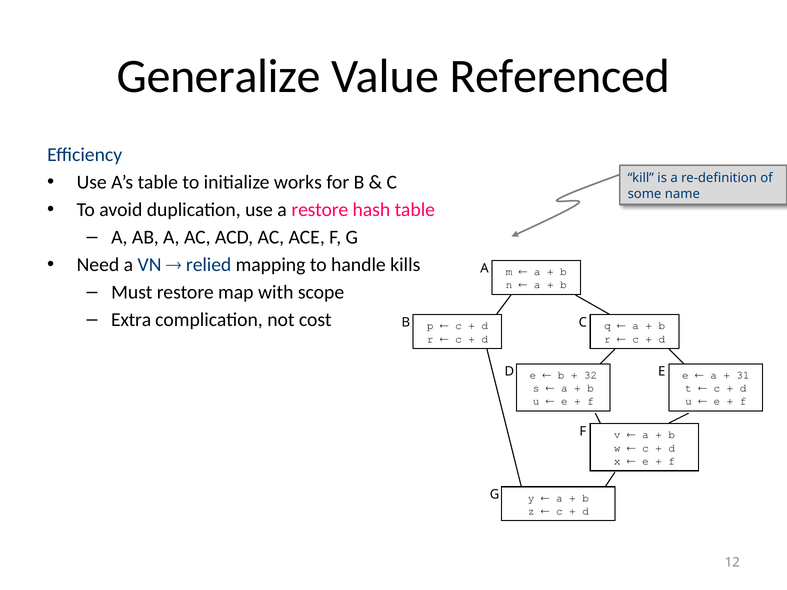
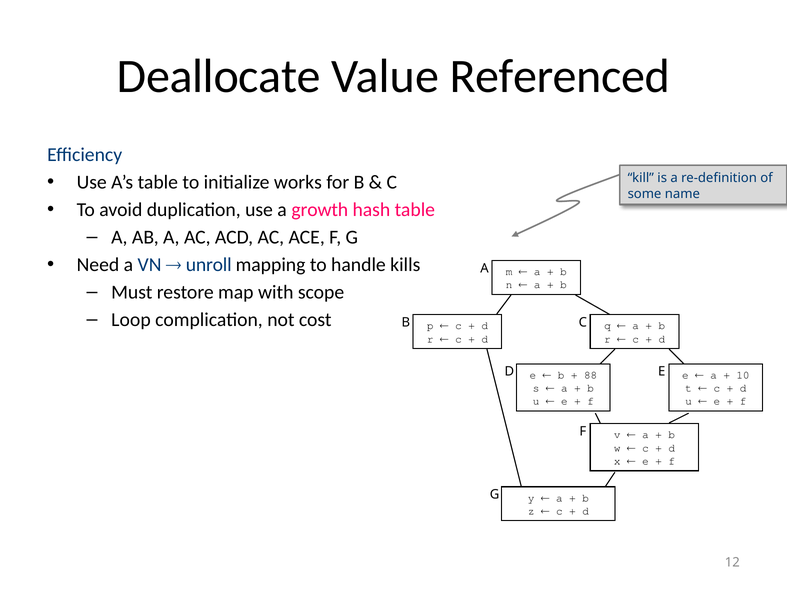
Generalize: Generalize -> Deallocate (219, 76)
a restore: restore -> growth (320, 210)
relied: relied -> unroll (209, 265)
Extra: Extra -> Loop (131, 320)
31: 31 -> 10 (743, 375)
32: 32 -> 88 (591, 375)
